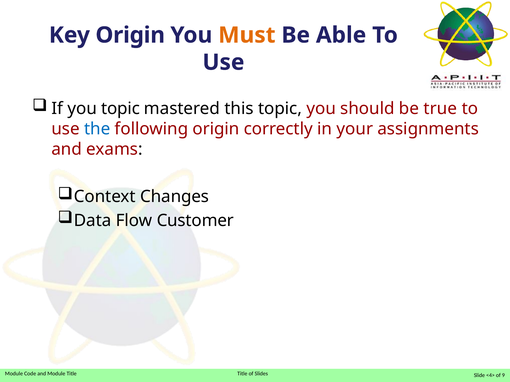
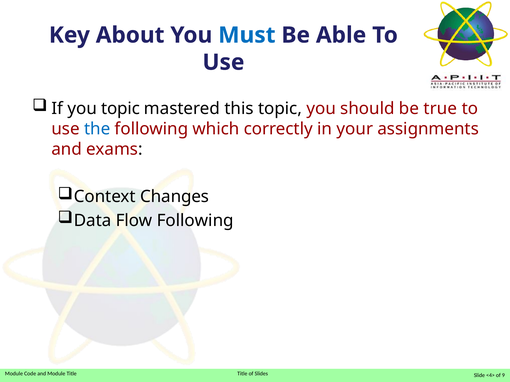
Key Origin: Origin -> About (130, 35)
Must colour: orange -> blue (247, 35)
following origin: origin -> which (216, 129)
Flow Customer: Customer -> Following (195, 221)
